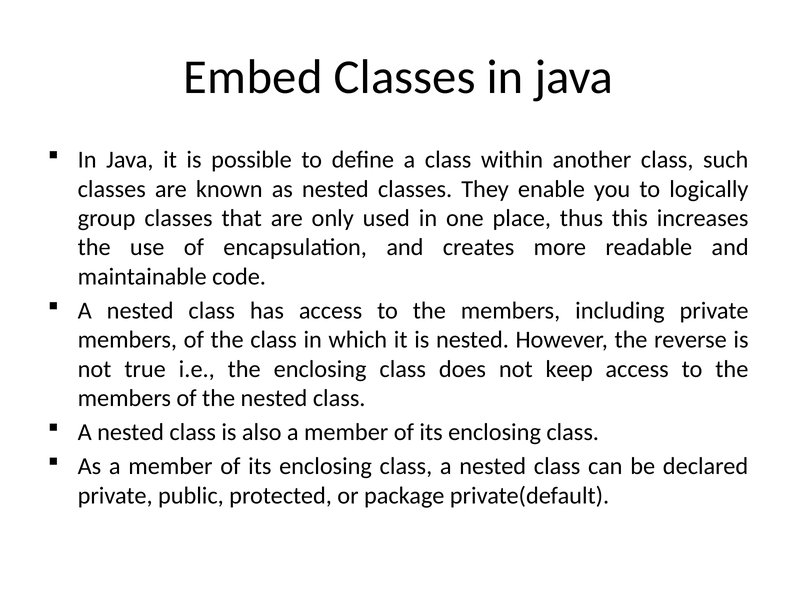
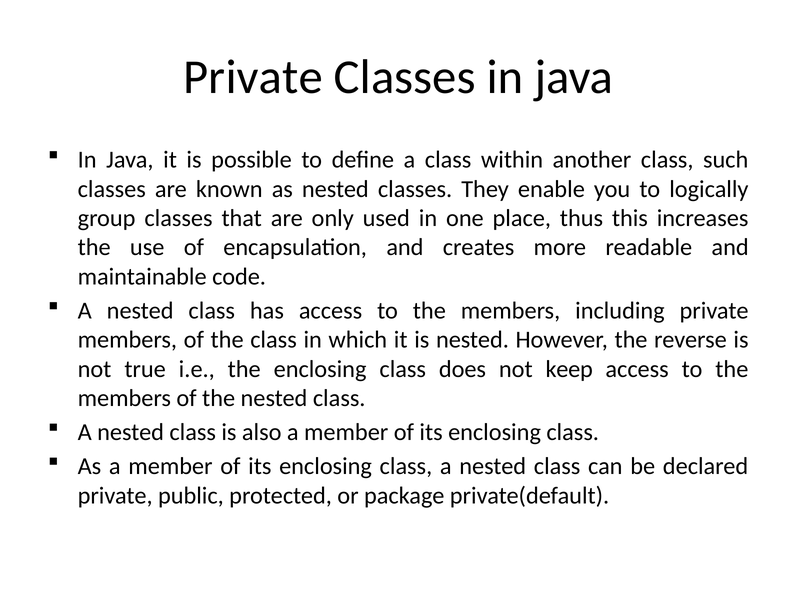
Embed: Embed -> Private (253, 77)
